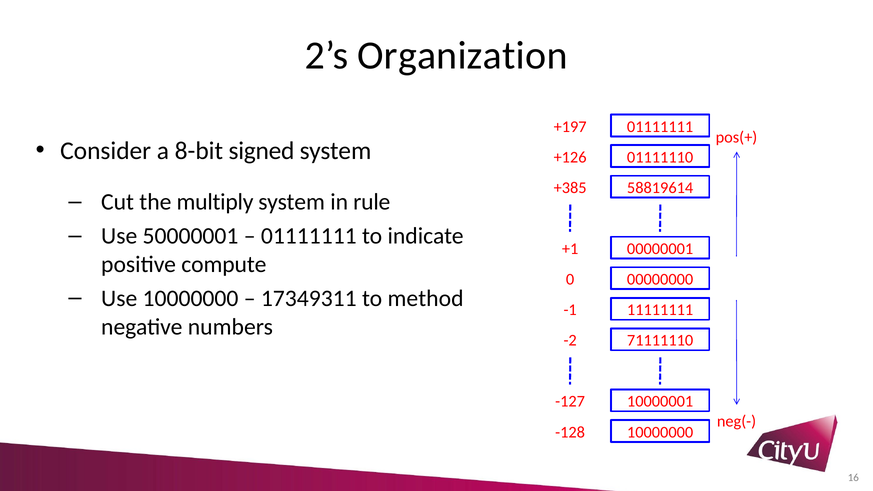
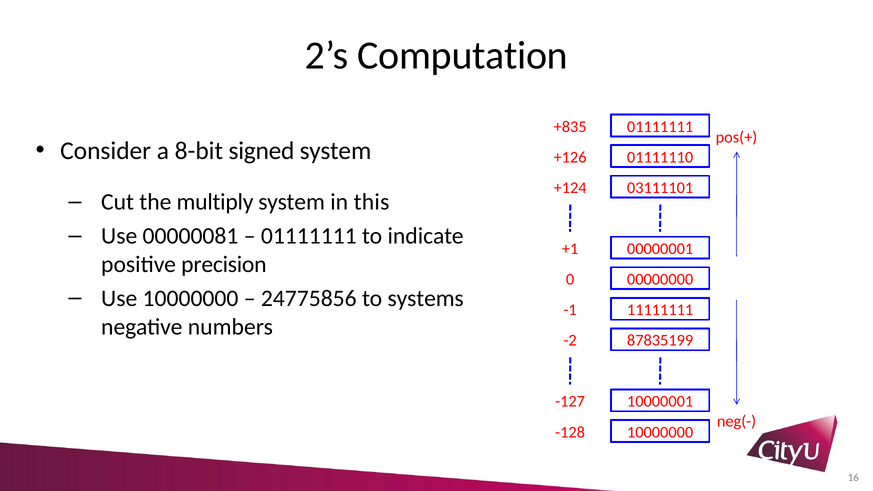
Organization: Organization -> Computation (463, 55)
+197: +197 -> +835 (570, 127)
+385: +385 -> +124 (570, 188)
58819614: 58819614 -> 03111101 (660, 188)
rule: rule -> this (372, 202)
50000001: 50000001 -> 00000081 (191, 236)
compute: compute -> precision (224, 265)
17349311: 17349311 -> 24775856 (309, 298)
method: method -> systems (426, 298)
71111110: 71111110 -> 87835199 (660, 341)
